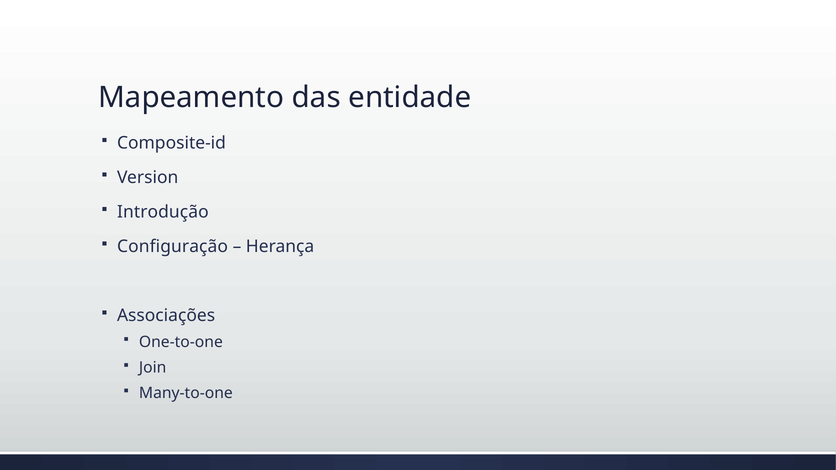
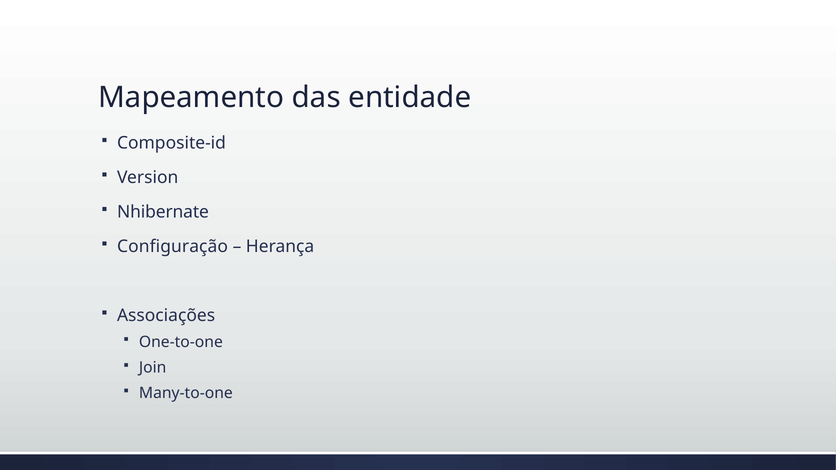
Introdução: Introdução -> Nhibernate (163, 212)
